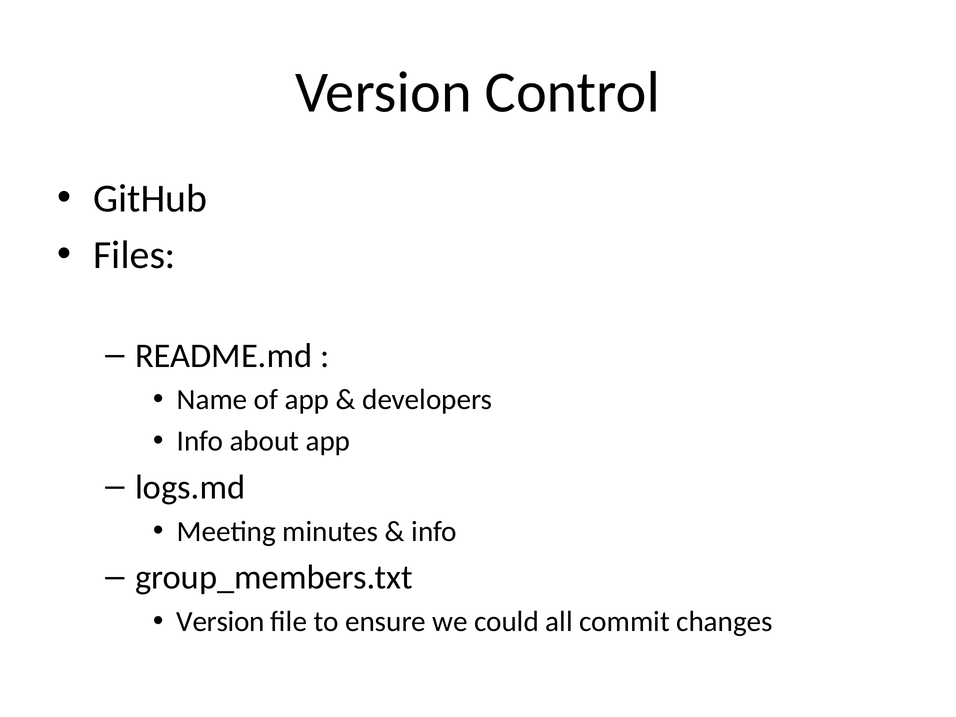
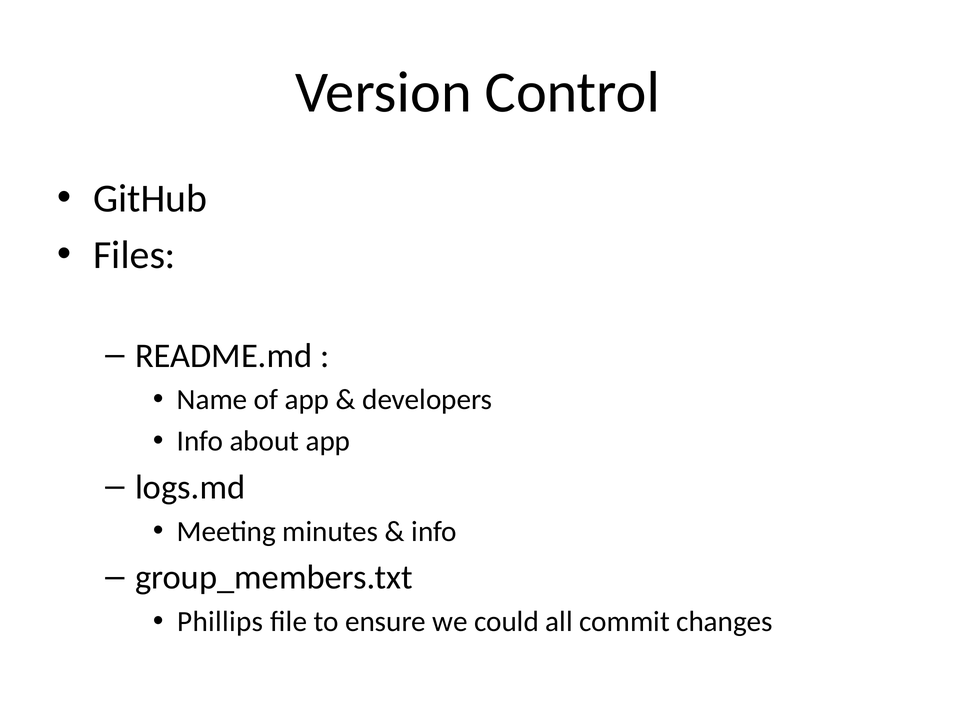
Version: Version -> Phillips (220, 622)
